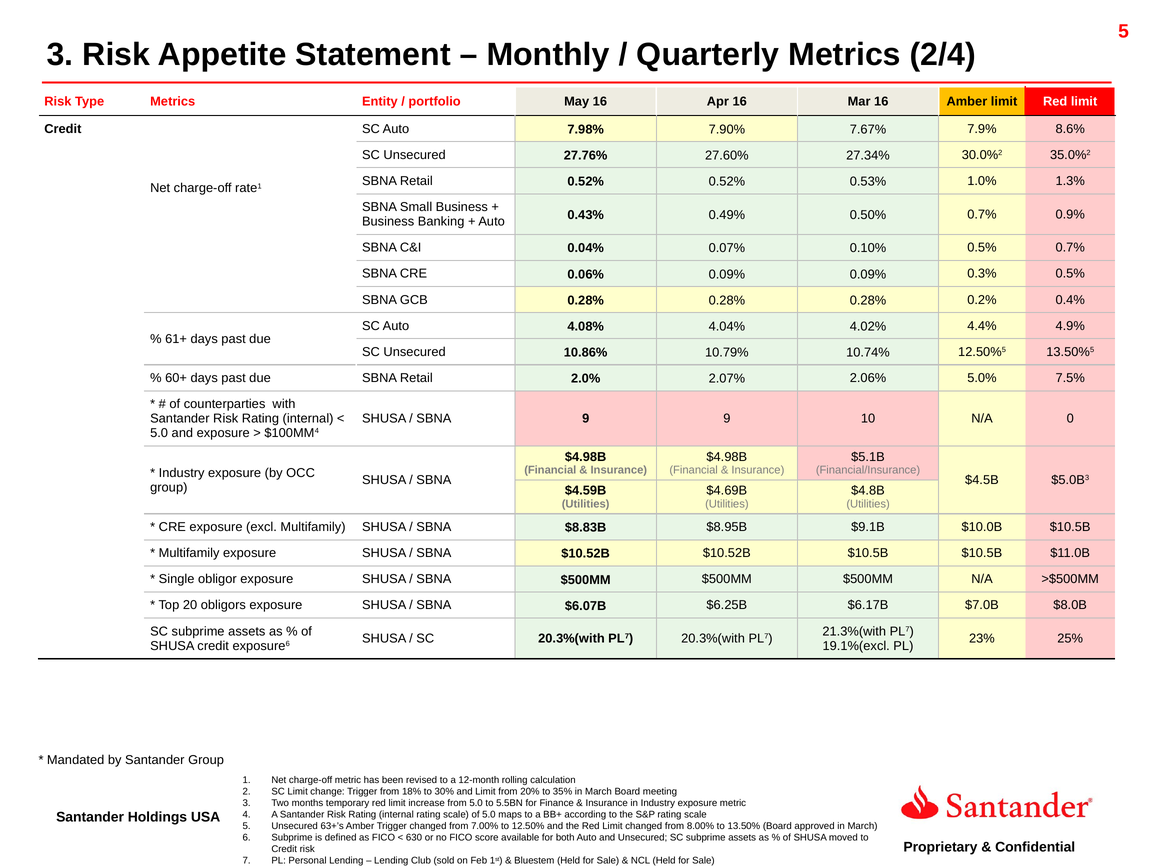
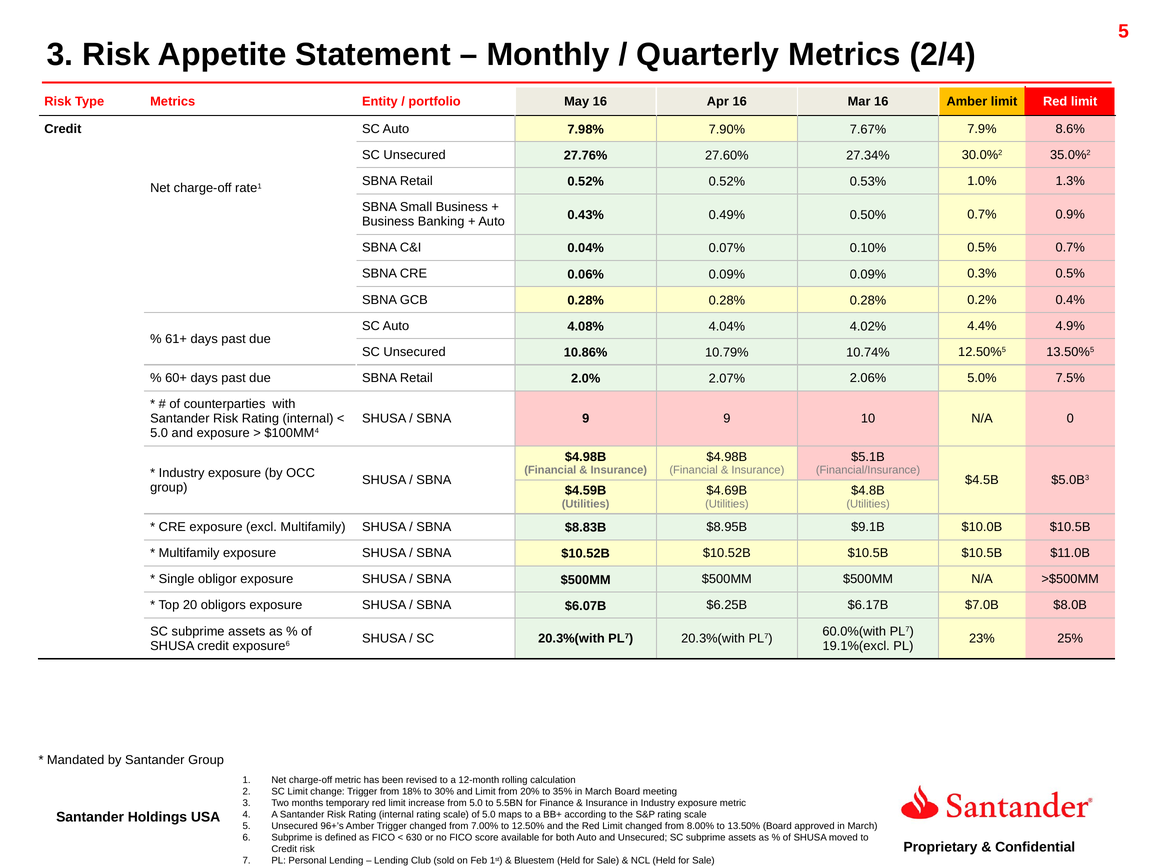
21.3%(with: 21.3%(with -> 60.0%(with (854, 631)
63+’s: 63+’s -> 96+’s (332, 826)
